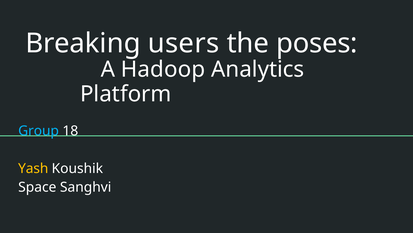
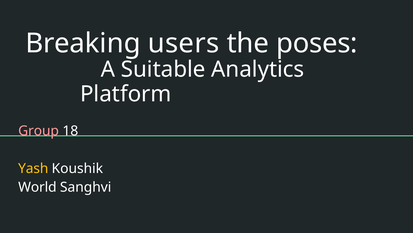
Hadoop: Hadoop -> Suitable (163, 69)
Group colour: light blue -> pink (39, 130)
Space: Space -> World (37, 187)
